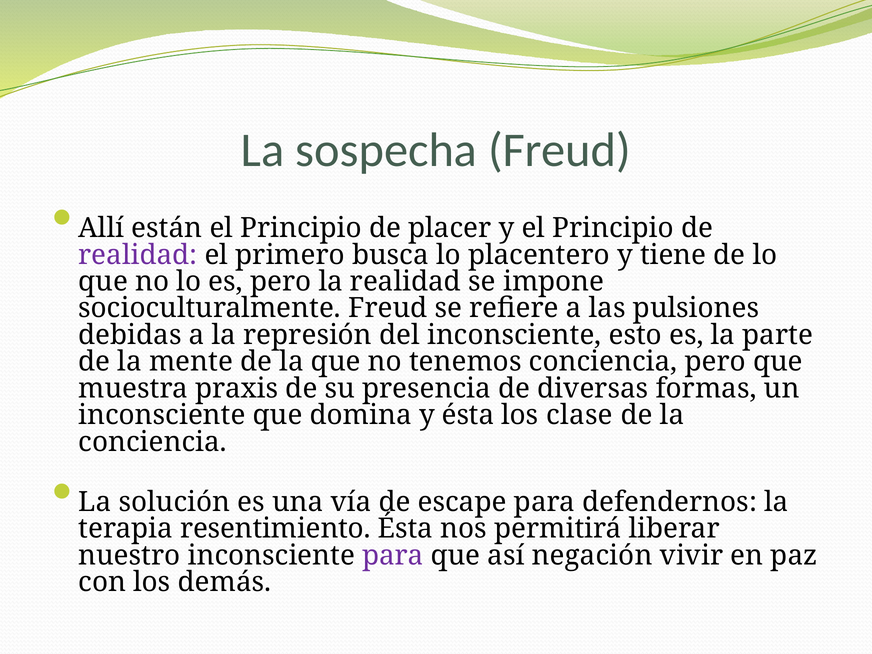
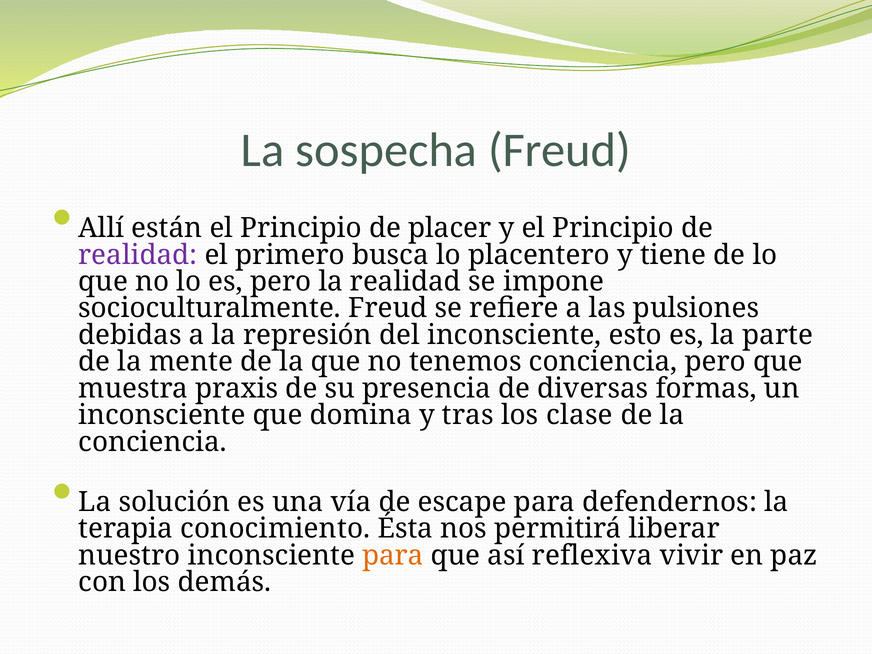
y ésta: ésta -> tras (468, 415)
resentimiento: resentimiento -> conocimiento (275, 529)
para colour: purple -> orange (393, 555)
negación: negación -> reflexiva (592, 555)
